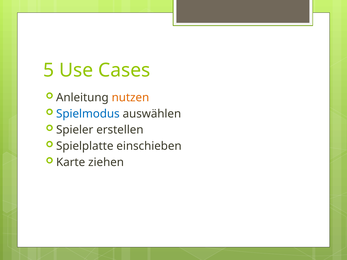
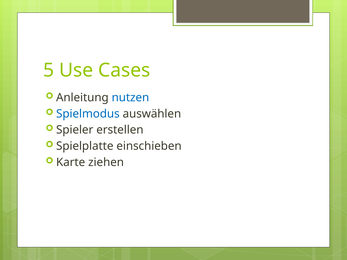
nutzen colour: orange -> blue (130, 98)
